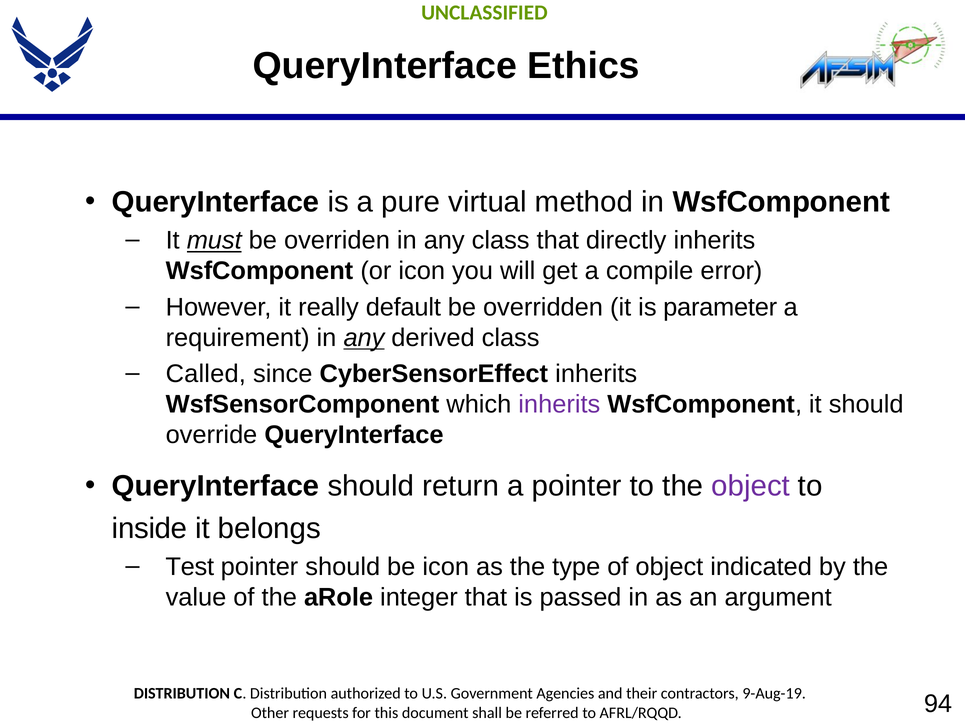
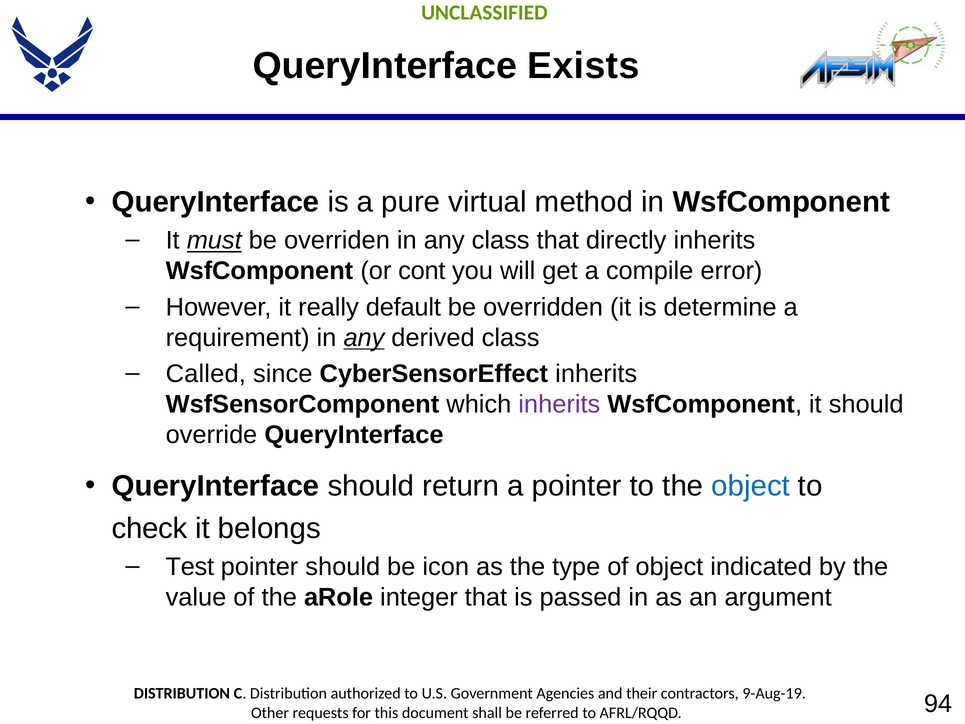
Ethics: Ethics -> Exists (583, 66)
or icon: icon -> cont (422, 271)
parameter: parameter -> determine (720, 307)
object colour: purple -> blue (751, 486)
inside: inside -> check (150, 528)
